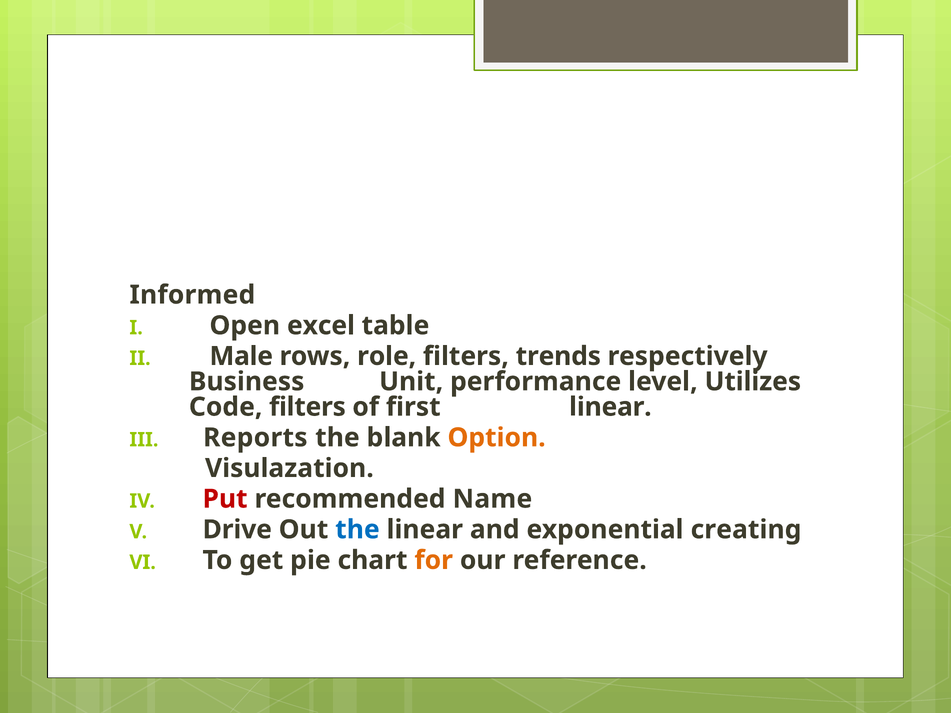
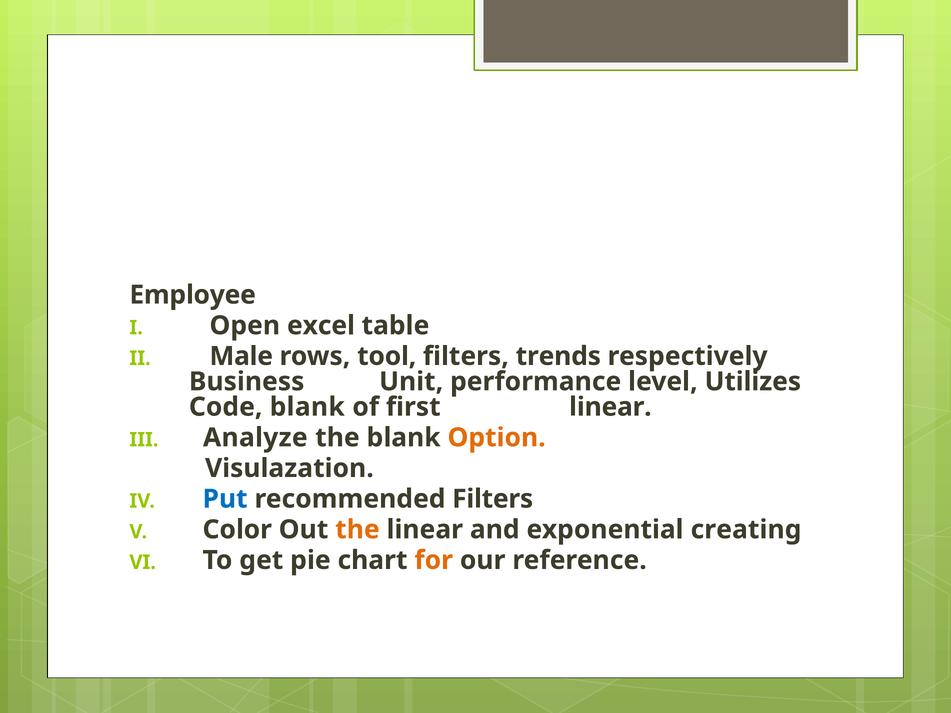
Informed: Informed -> Employee (193, 295)
role: role -> tool (387, 356)
Code filters: filters -> blank (307, 407)
Reports: Reports -> Analyze (255, 438)
Put colour: red -> blue (225, 499)
recommended Name: Name -> Filters (493, 499)
Drive: Drive -> Color (237, 530)
the colour: blue -> orange (357, 530)
